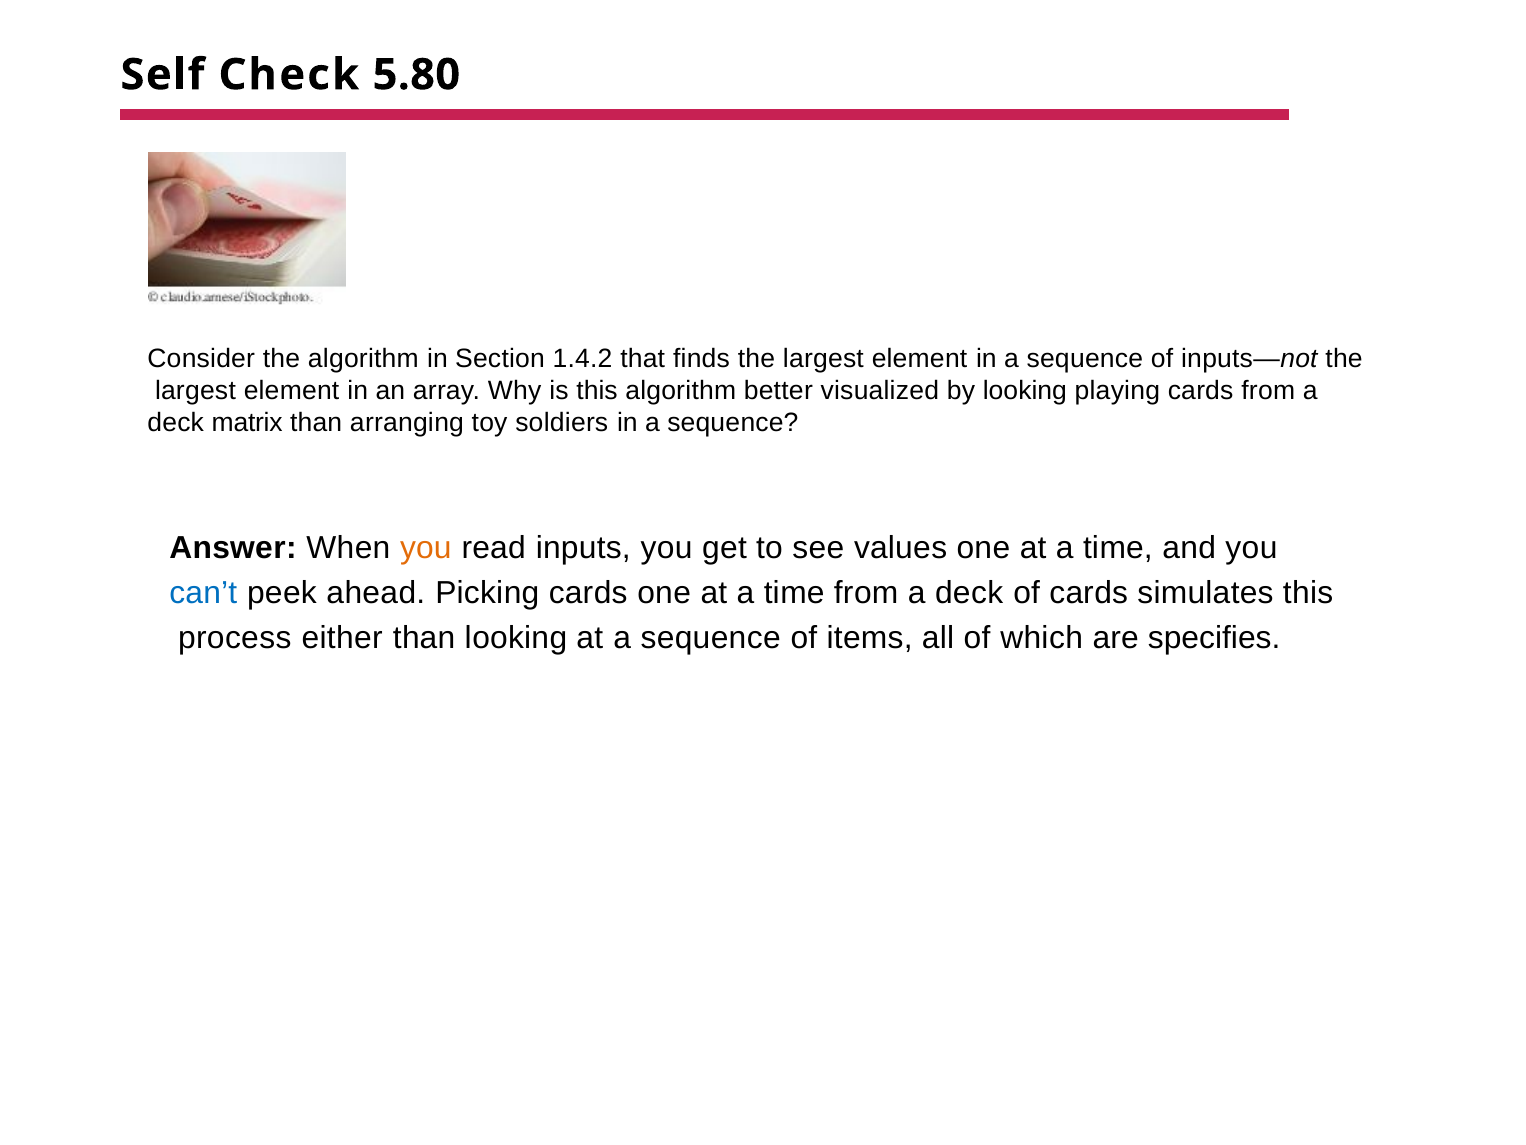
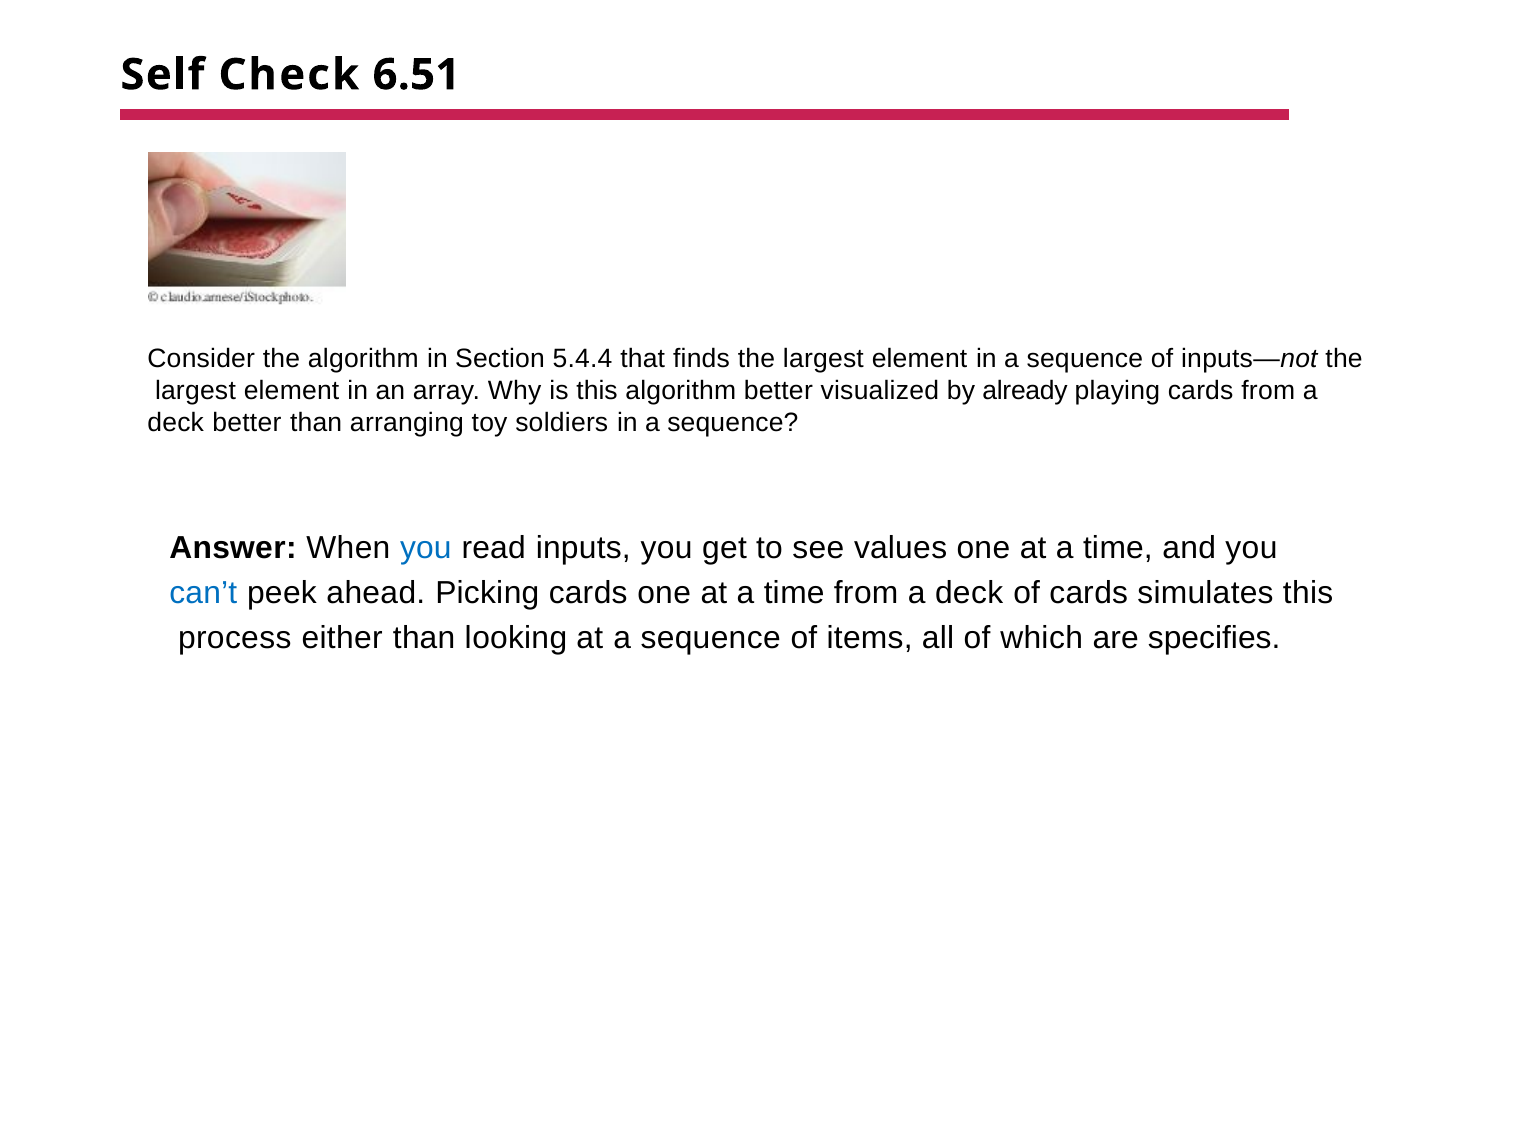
5.80: 5.80 -> 6.51 (416, 75)
1.4.2: 1.4.2 -> 5.4.4 (582, 359)
by looking: looking -> already (1025, 391)
deck matrix: matrix -> better (247, 423)
you colour: orange -> blue (426, 548)
